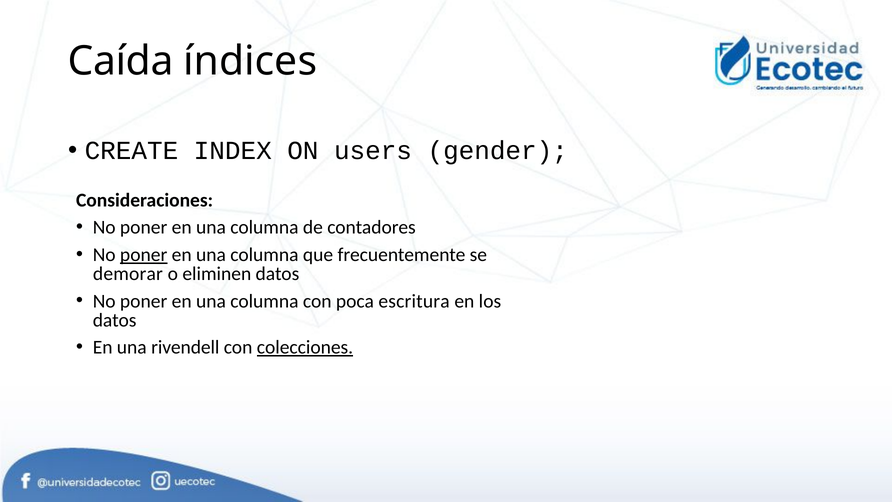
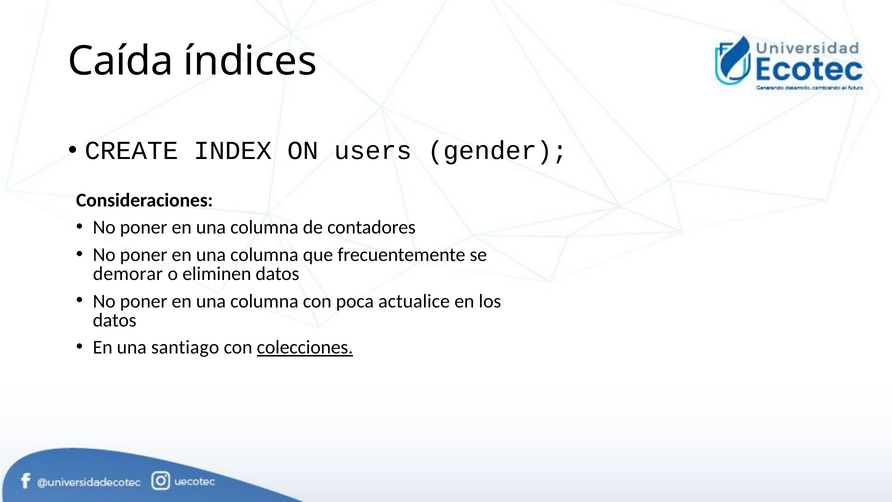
poner underline: present -> none (144, 255)
escritura: escritura -> actualice (414, 301)
rivendell: rivendell -> santiago (185, 347)
